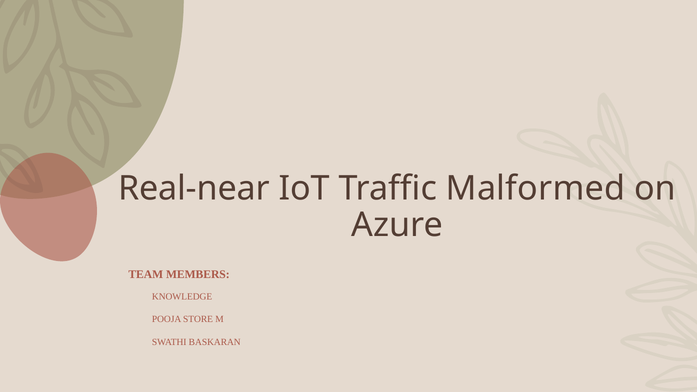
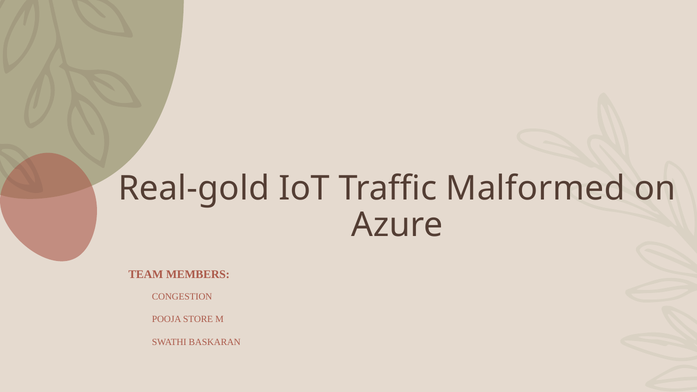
Real-near: Real-near -> Real-gold (194, 188)
KNOWLEDGE: KNOWLEDGE -> CONGESTION (182, 297)
